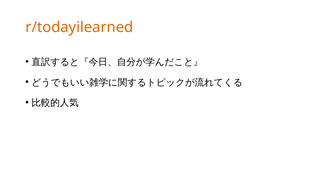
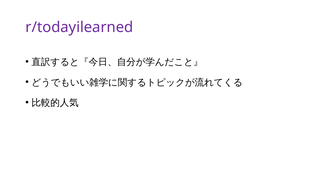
r/todayilearned colour: orange -> purple (79, 27)
